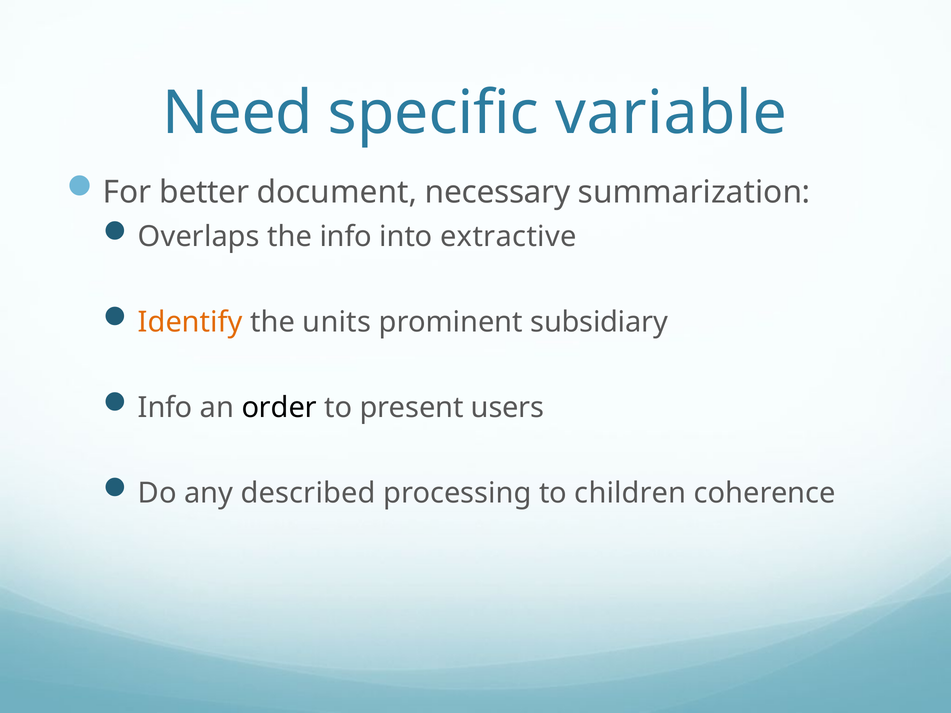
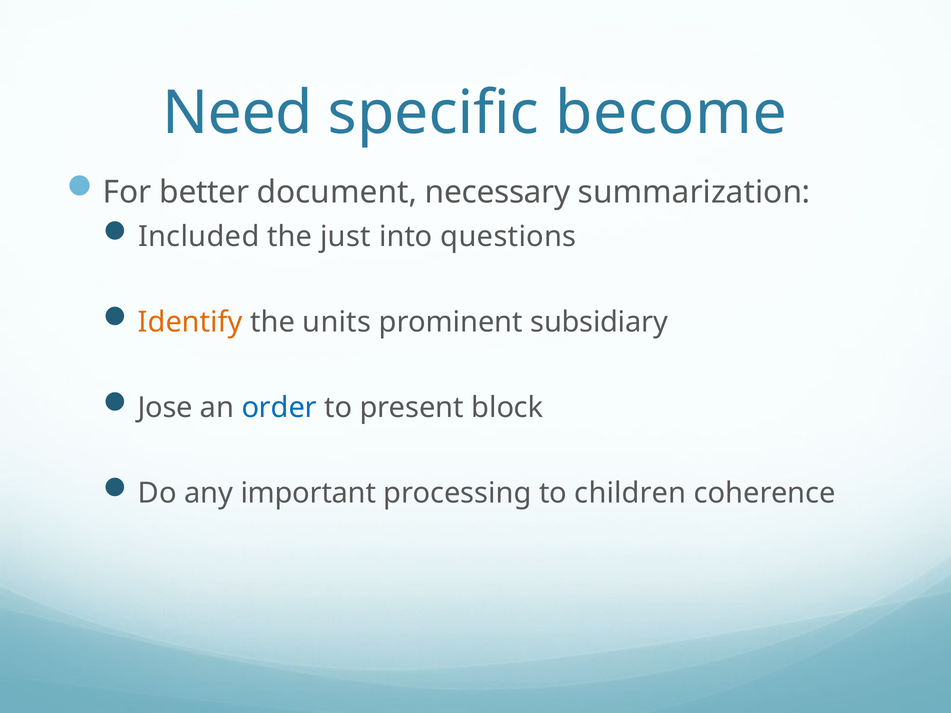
variable: variable -> become (671, 113)
Overlaps: Overlaps -> Included (199, 237)
the info: info -> just (346, 237)
extractive: extractive -> questions (508, 237)
Info: Info -> Jose (165, 408)
order colour: black -> blue (279, 408)
users: users -> block (507, 408)
described: described -> important (308, 493)
